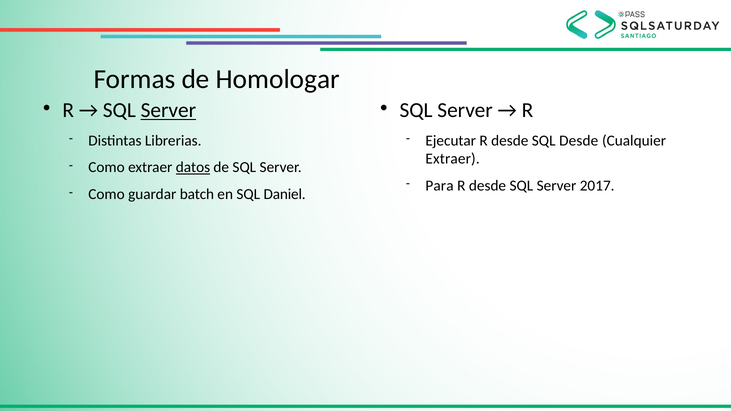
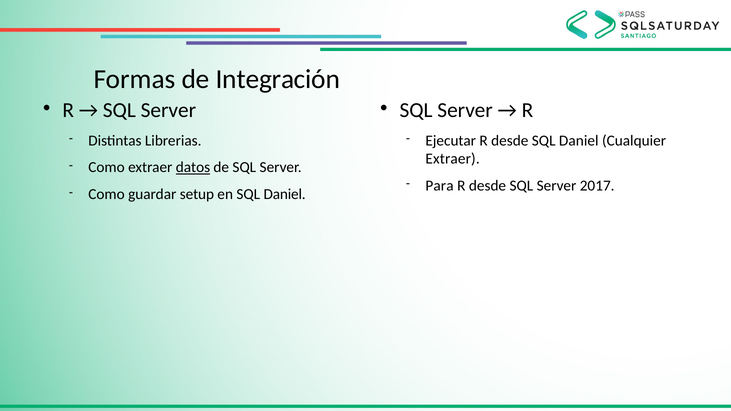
Homologar: Homologar -> Integración (278, 79)
Server underline: present -> none (168, 110)
desde SQL Desde: Desde -> Daniel (579, 141)
batch: batch -> setup (197, 194)
